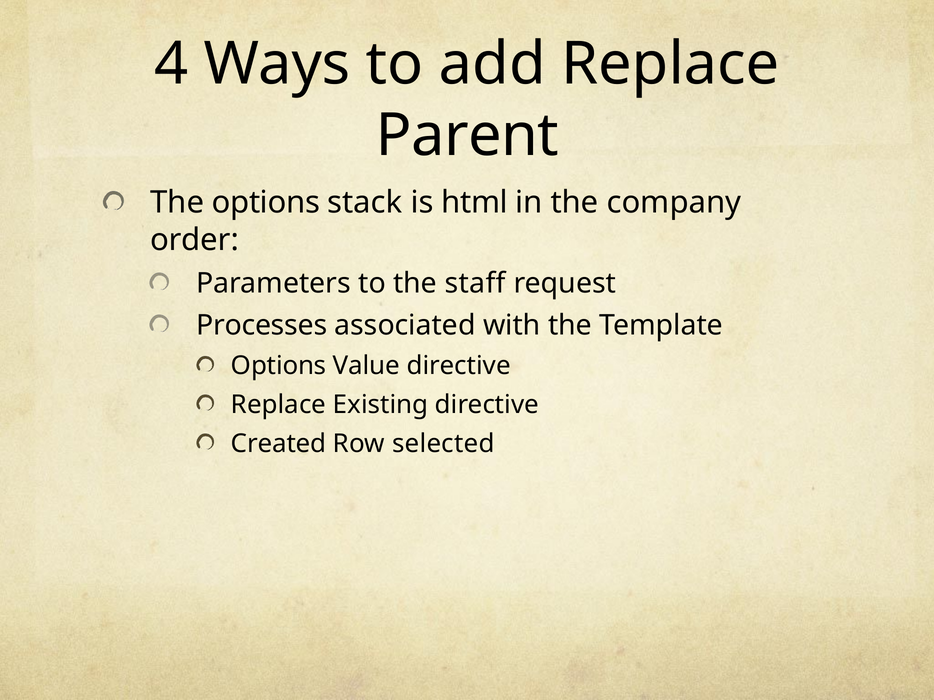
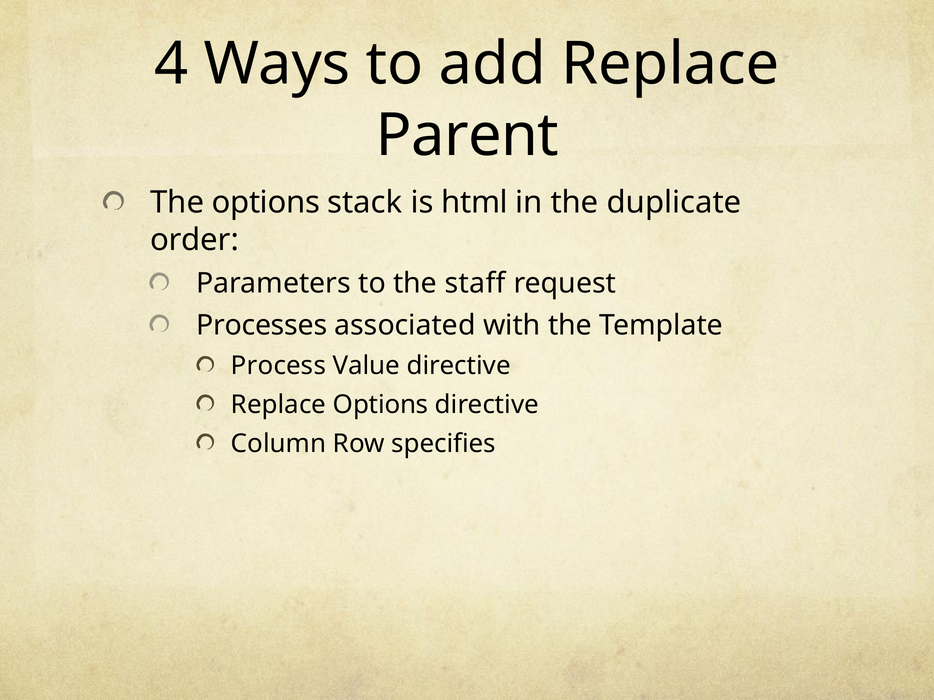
company: company -> duplicate (674, 203)
Options: Options -> Process (278, 366)
Replace Existing: Existing -> Options (381, 405)
Created: Created -> Column (279, 444)
selected: selected -> specifies (444, 444)
